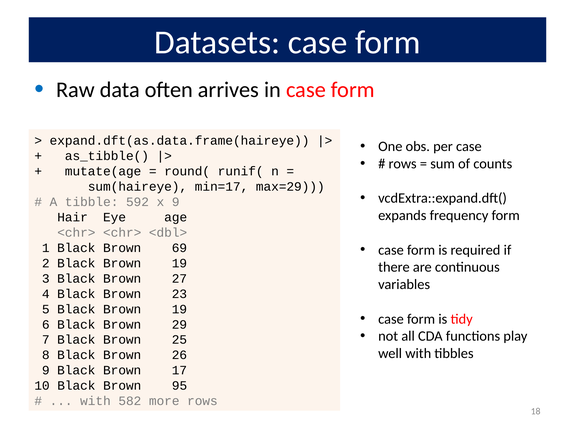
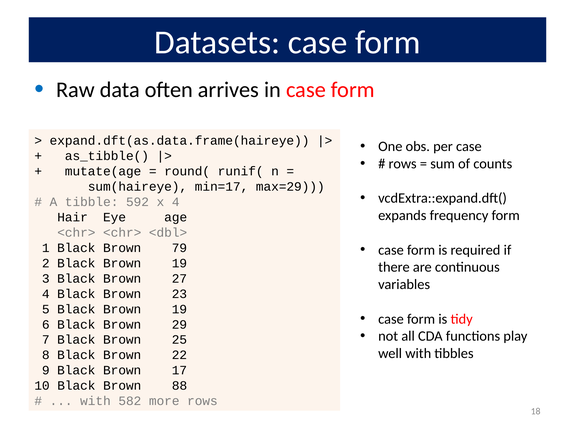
x 9: 9 -> 4 (176, 202)
69: 69 -> 79 (179, 248)
26: 26 -> 22 (179, 355)
95: 95 -> 88 (180, 386)
